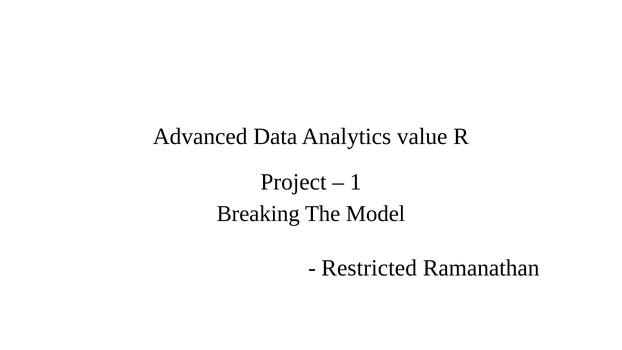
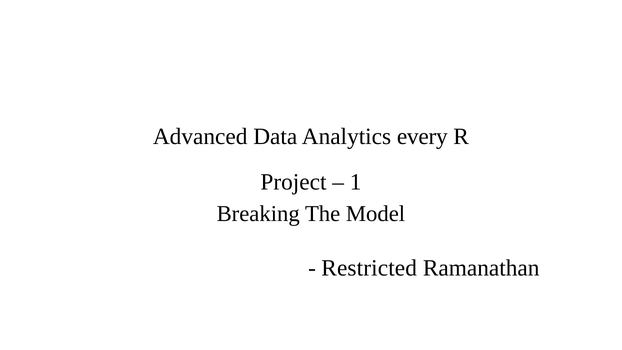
value: value -> every (422, 136)
